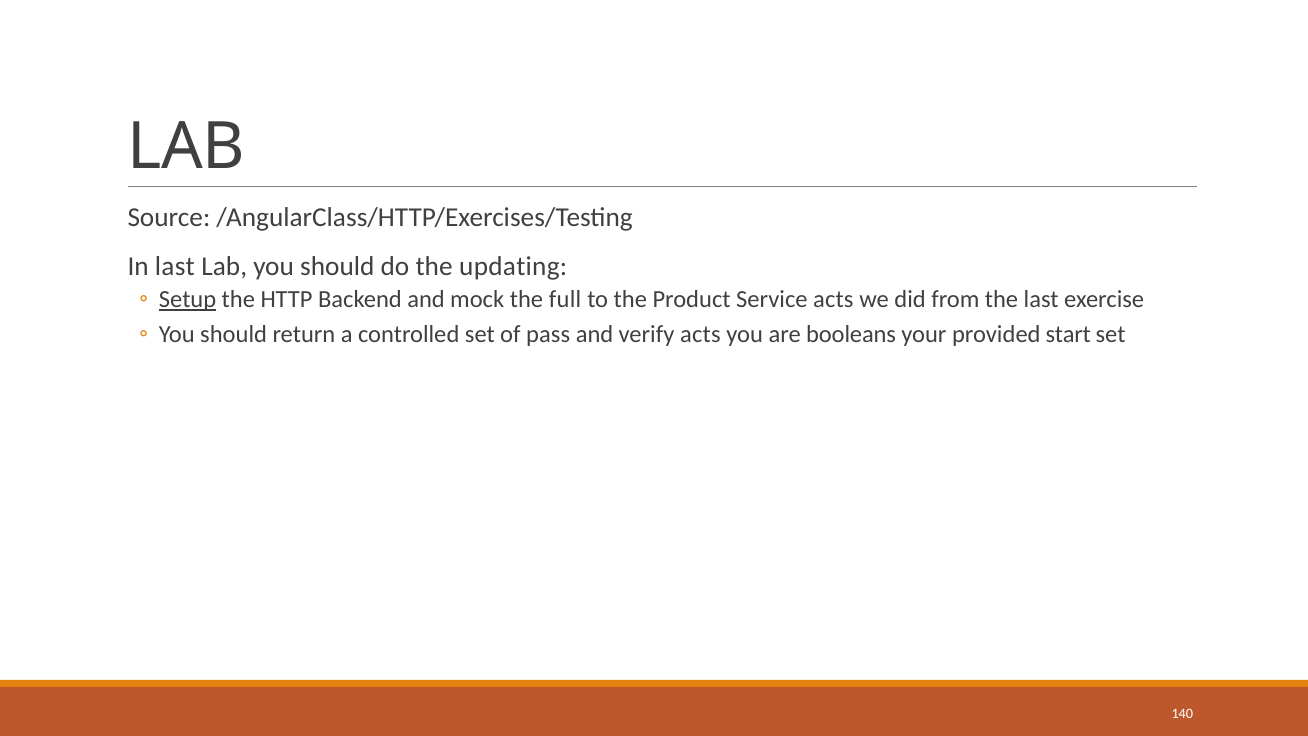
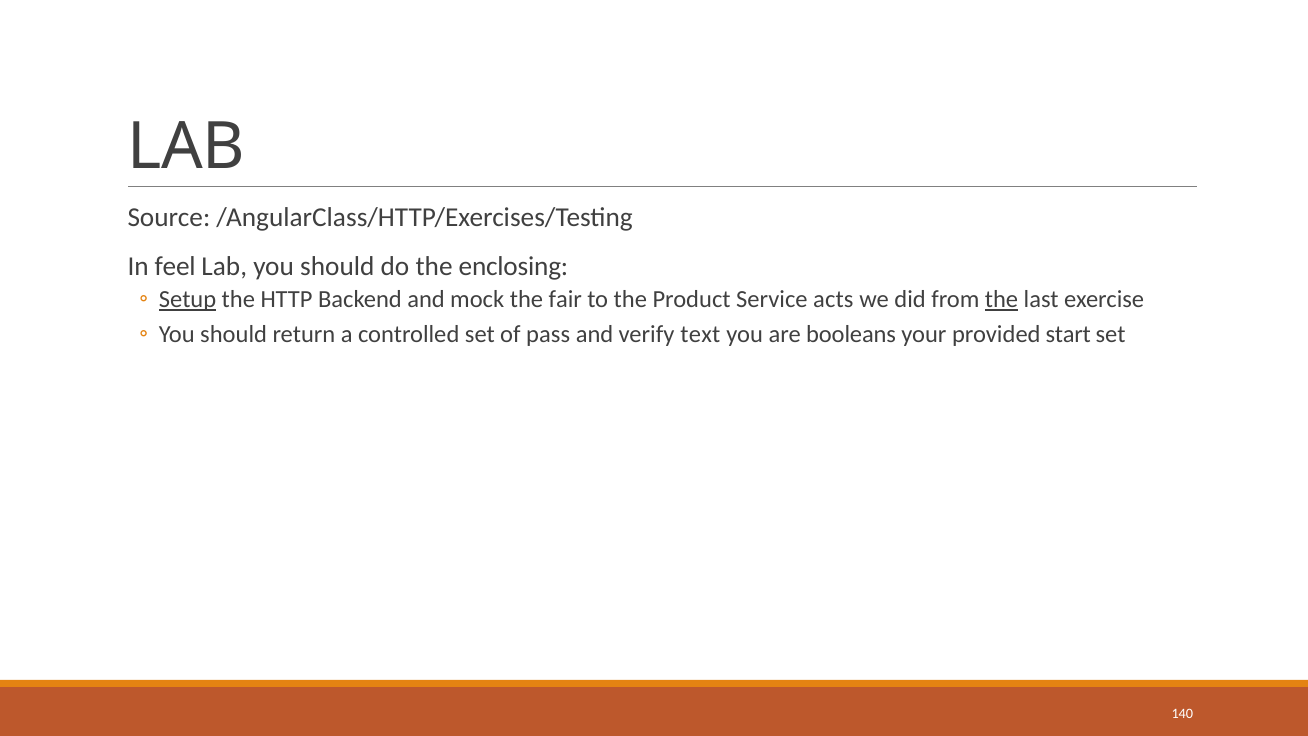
In last: last -> feel (175, 266)
updating: updating -> enclosing (513, 266)
full: full -> fair (565, 299)
the underline: none -> present (1002, 299)
verify acts: acts -> text (700, 334)
